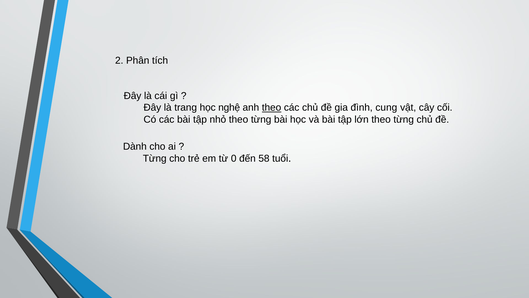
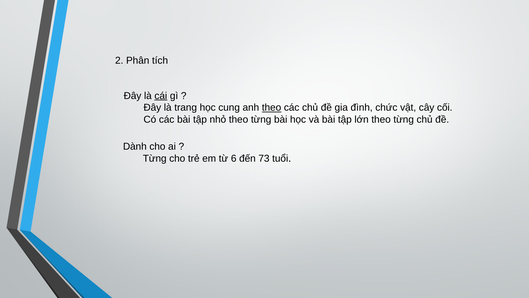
cái underline: none -> present (161, 96)
nghệ: nghệ -> cung (229, 108)
cung: cung -> chức (386, 108)
0: 0 -> 6 (234, 158)
58: 58 -> 73 (264, 158)
